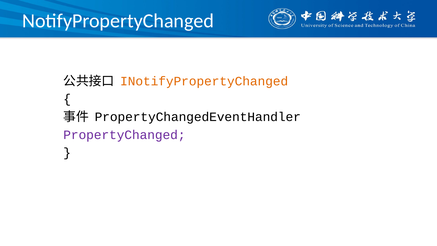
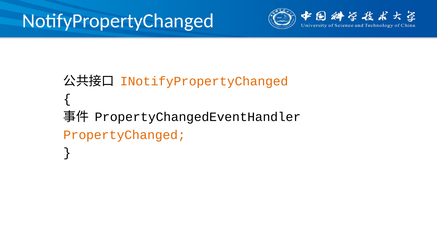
PropertyChanged colour: purple -> orange (124, 135)
